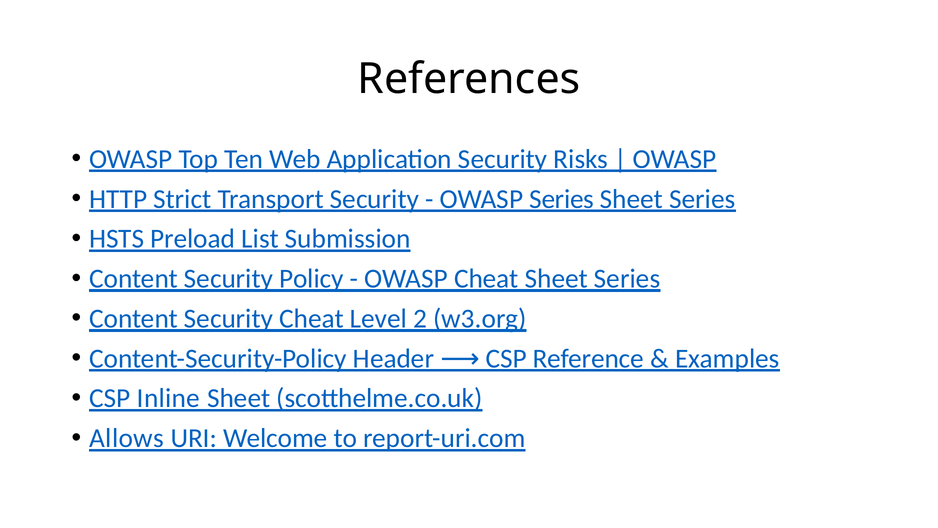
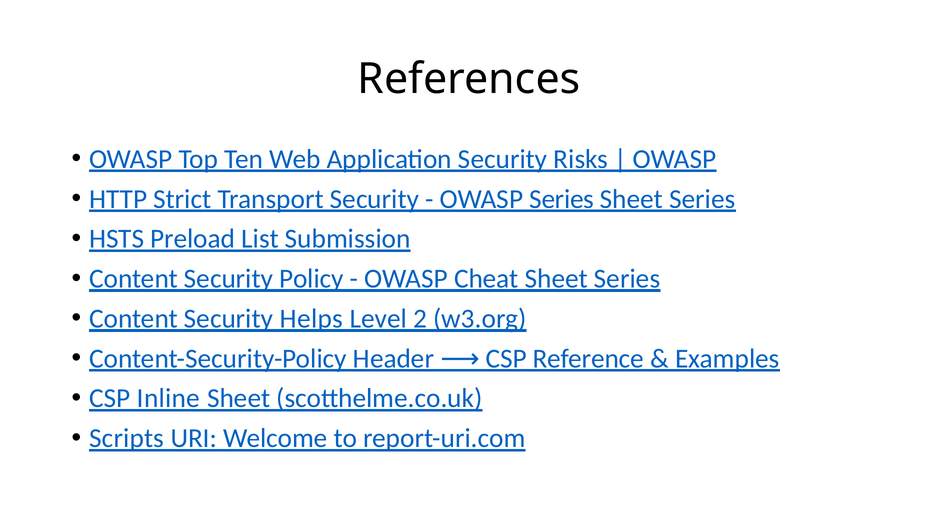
Security Cheat: Cheat -> Helps (311, 318)
Allows: Allows -> Scripts (127, 438)
